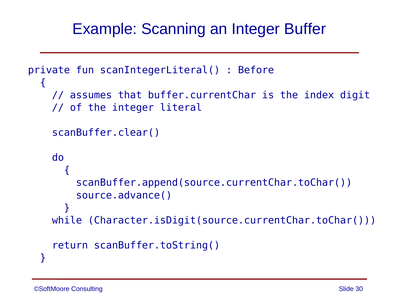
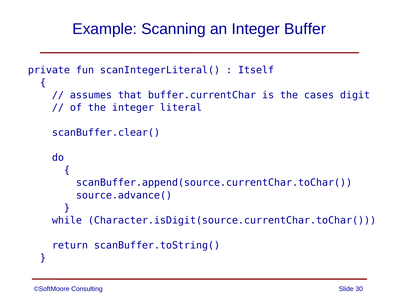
Before: Before -> Itself (256, 70)
index: index -> cases (319, 95)
